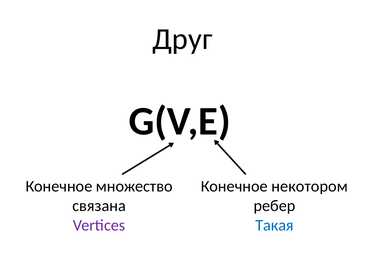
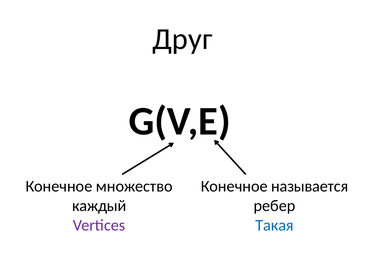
некотором: некотором -> называется (310, 186)
связана: связана -> каждый (99, 206)
